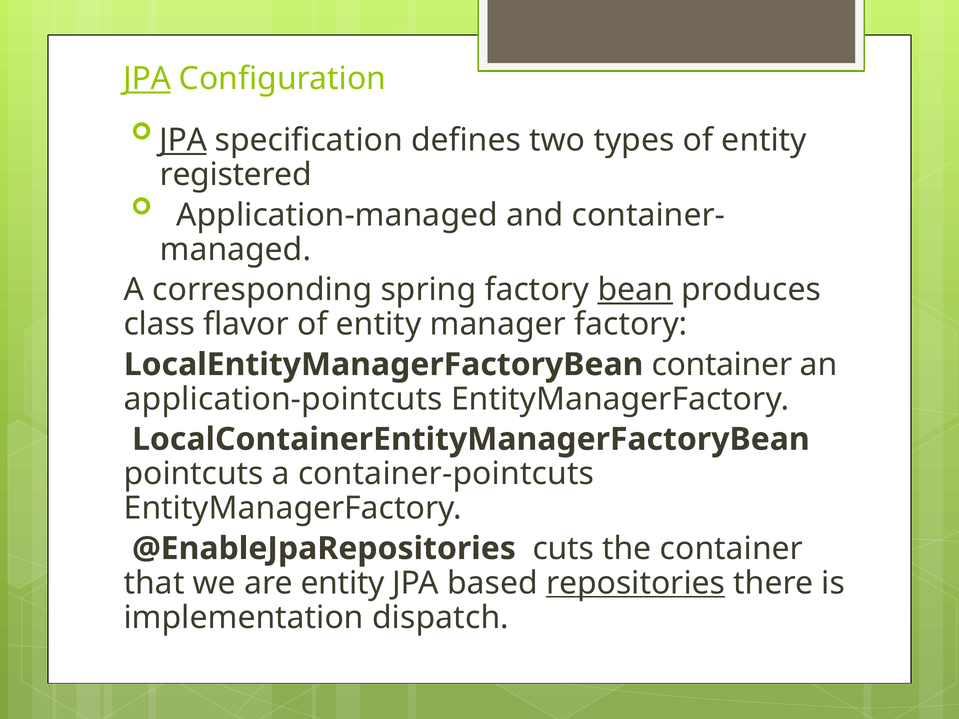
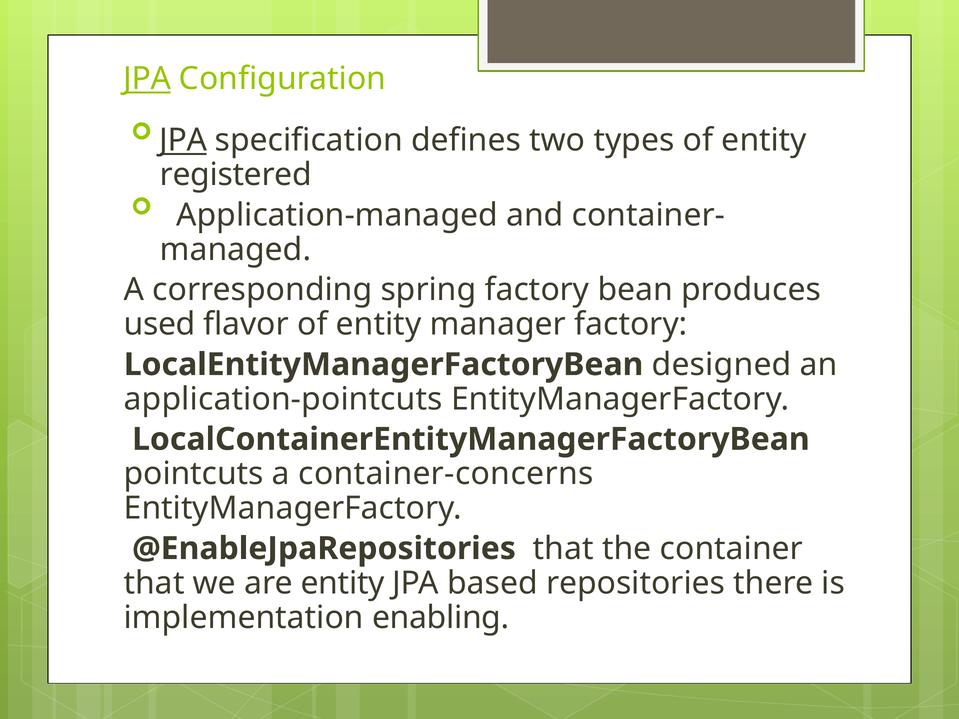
bean underline: present -> none (635, 290)
class: class -> used (160, 324)
LocalEntityManagerFactoryBean container: container -> designed (722, 365)
container-pointcuts: container-pointcuts -> container-concerns (446, 474)
@EnableJpaRepositories cuts: cuts -> that (563, 549)
repositories underline: present -> none (636, 583)
dispatch: dispatch -> enabling (441, 618)
